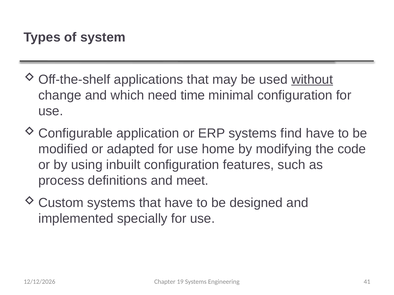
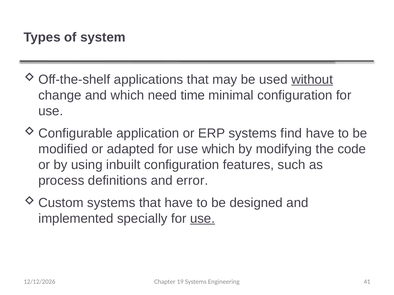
use home: home -> which (218, 149)
meet: meet -> error (192, 181)
use underline: none -> present (203, 219)
